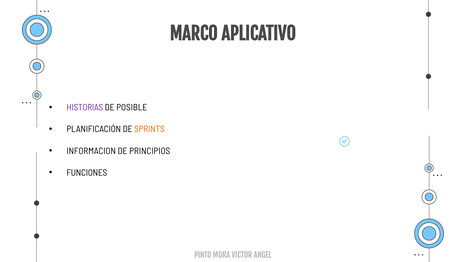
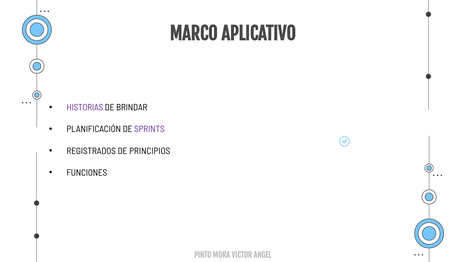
POSIBLE: POSIBLE -> BRINDAR (132, 108)
SPRINTS colour: orange -> purple (149, 129)
INFORMACION: INFORMACION -> REGISTRADOS (91, 151)
